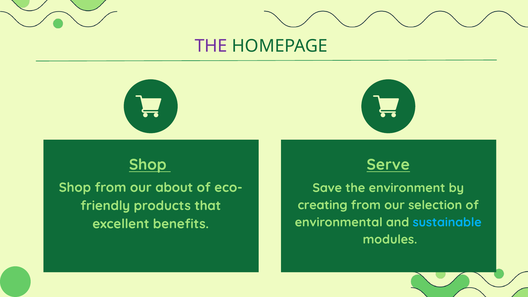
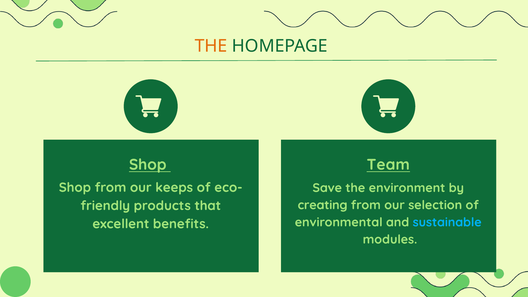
THE colour: purple -> orange (211, 46)
Serve: Serve -> Team (388, 165)
about: about -> keeps (174, 187)
